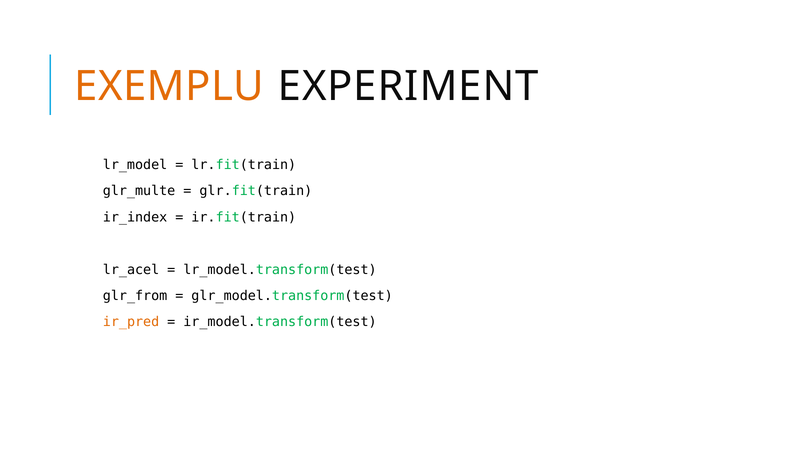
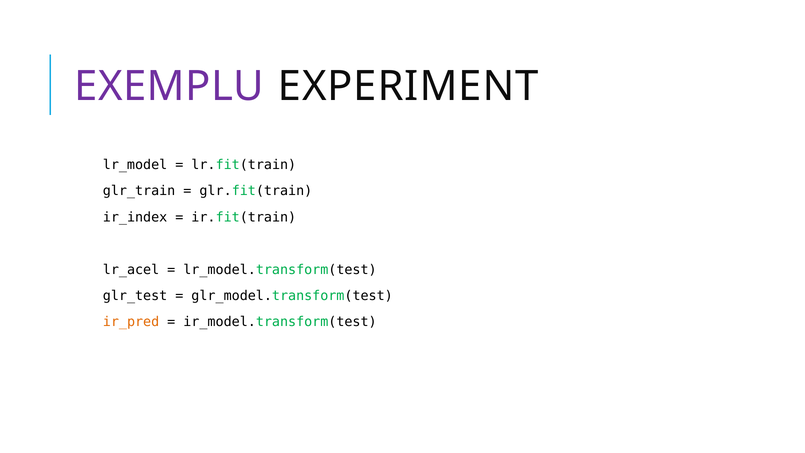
EXEMPLU colour: orange -> purple (169, 86)
glr_multe: glr_multe -> glr_train (139, 191)
glr_from: glr_from -> glr_test (135, 296)
